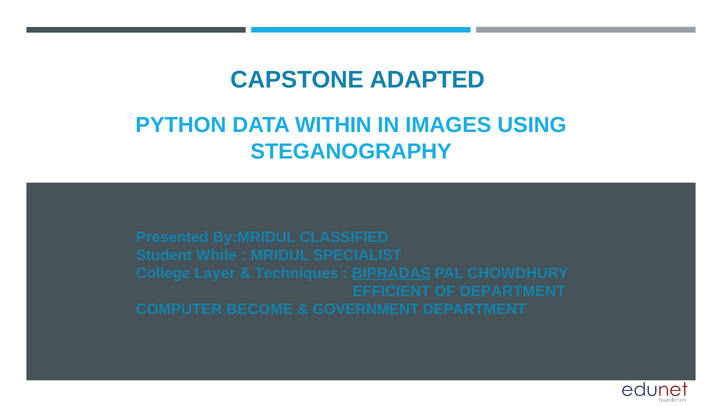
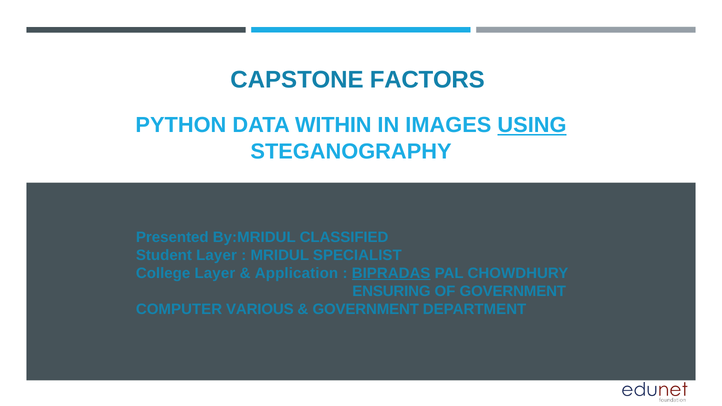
ADAPTED: ADAPTED -> FACTORS (427, 80)
USING underline: none -> present (532, 125)
Student While: While -> Layer (217, 255)
Techniques: Techniques -> Application (296, 273)
EFFICIENT: EFFICIENT -> ENSURING (391, 291)
OF DEPARTMENT: DEPARTMENT -> GOVERNMENT (513, 291)
BECOME: BECOME -> VARIOUS (260, 309)
